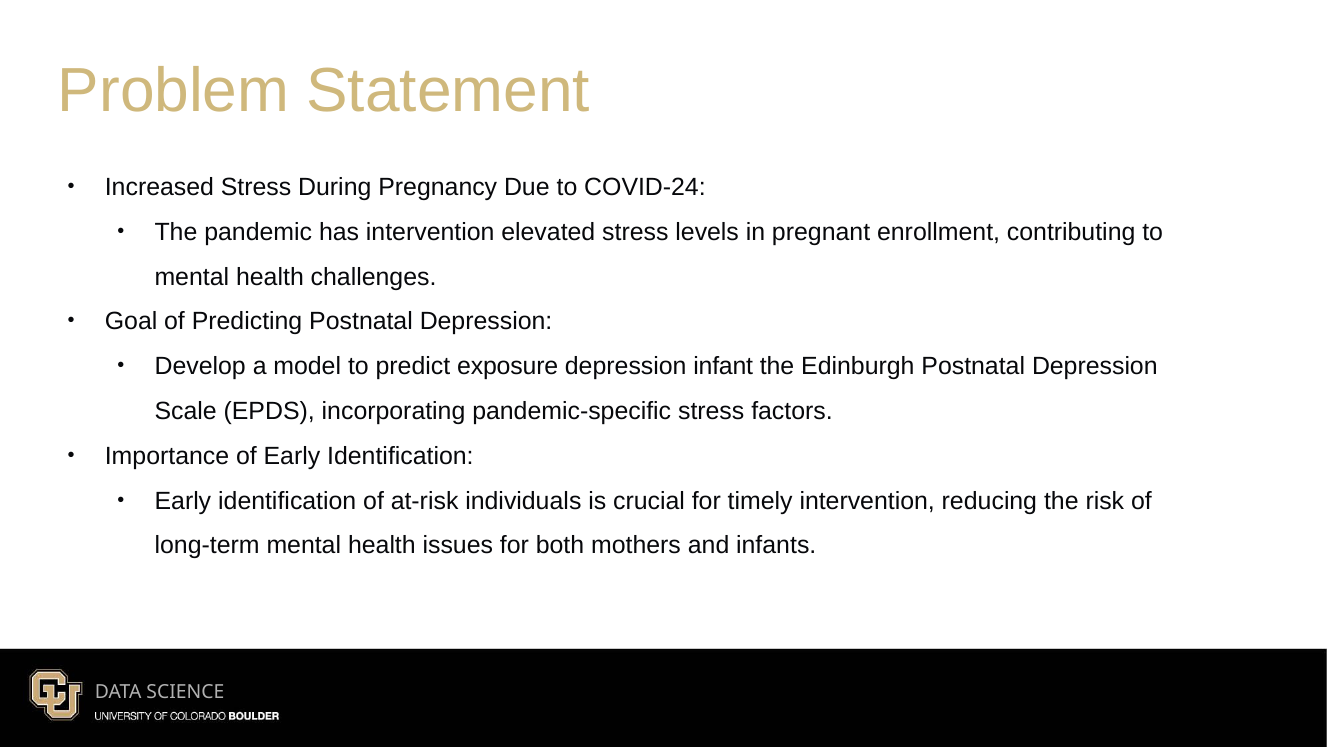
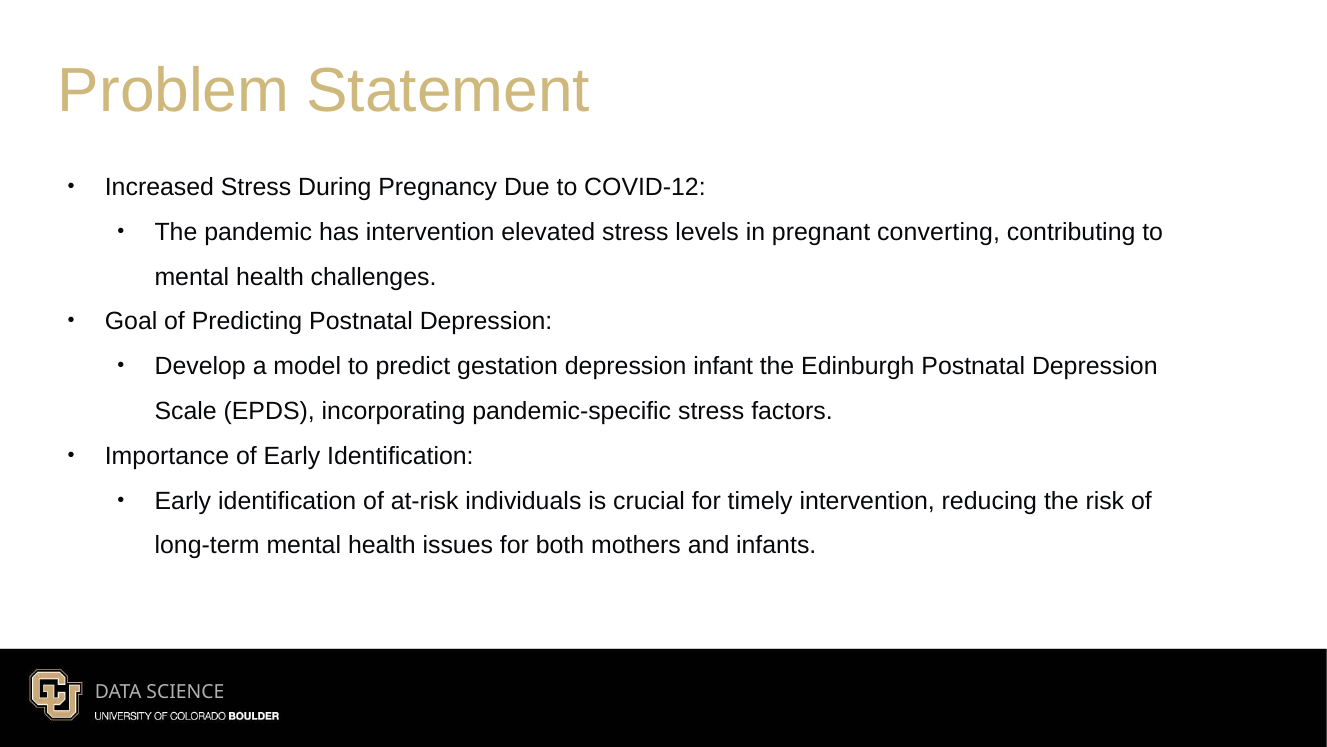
COVID-24: COVID-24 -> COVID-12 (645, 187)
enrollment: enrollment -> converting (939, 232)
exposure: exposure -> gestation (508, 366)
